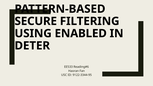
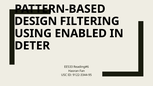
SECURE: SECURE -> DESIGN (36, 21)
